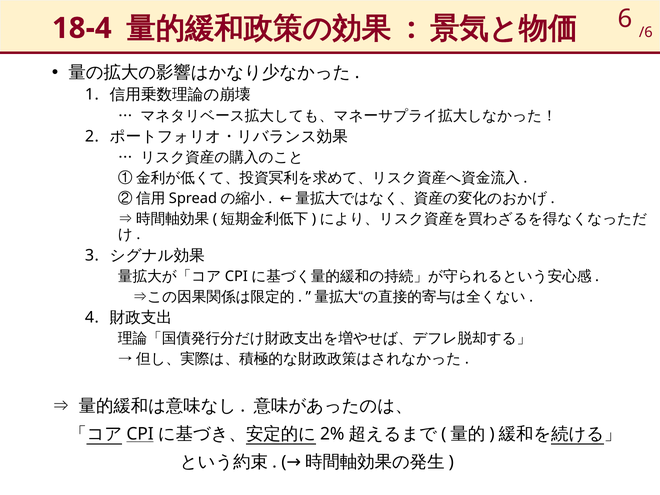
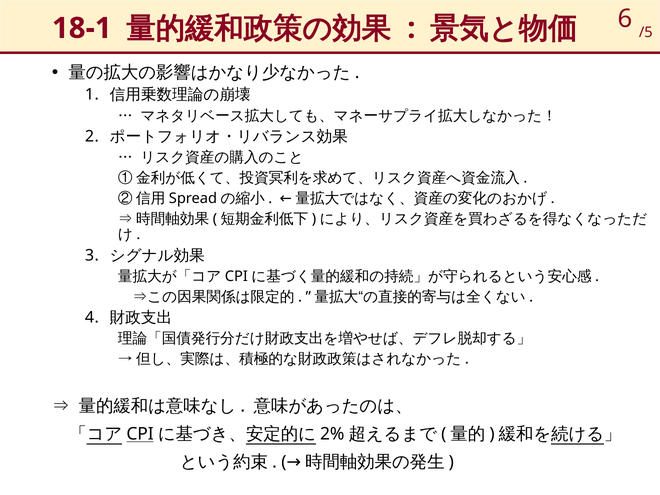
/6: /6 -> /5 (646, 32)
18-4: 18-4 -> 18-1 (82, 28)
